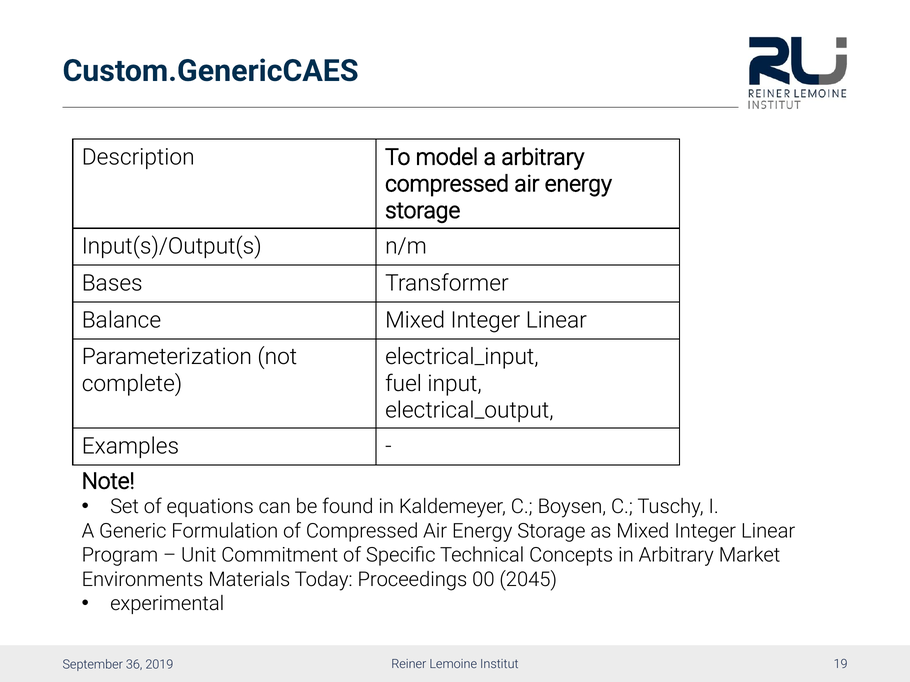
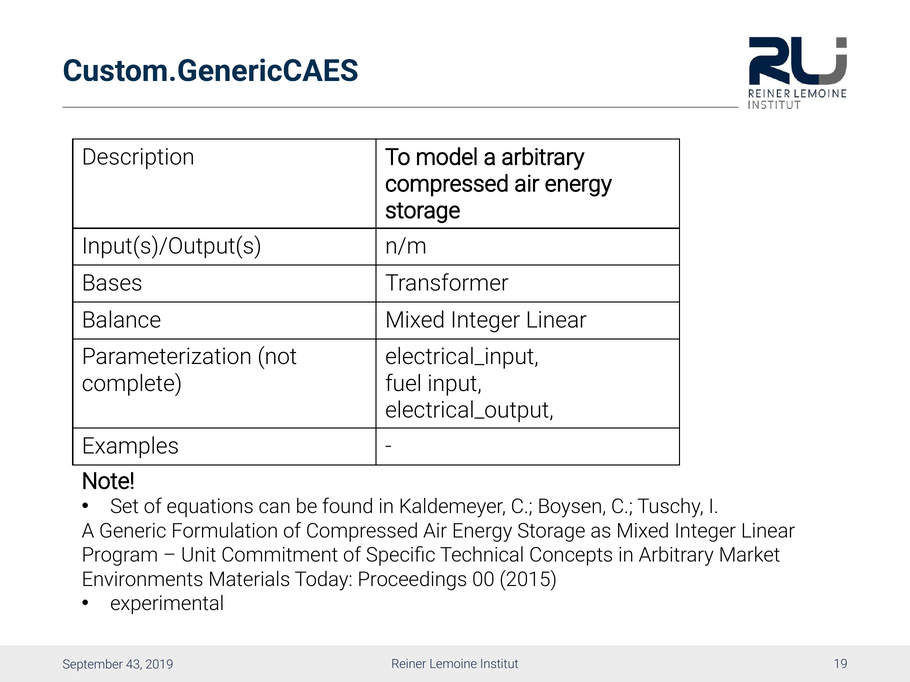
2045: 2045 -> 2015 (528, 580)
36: 36 -> 43 (134, 665)
